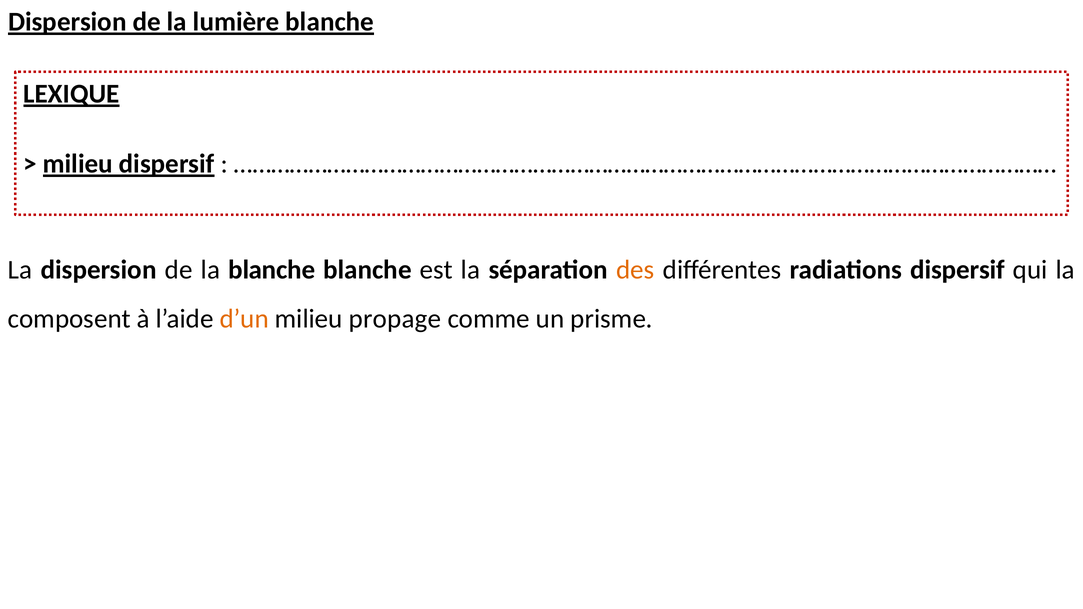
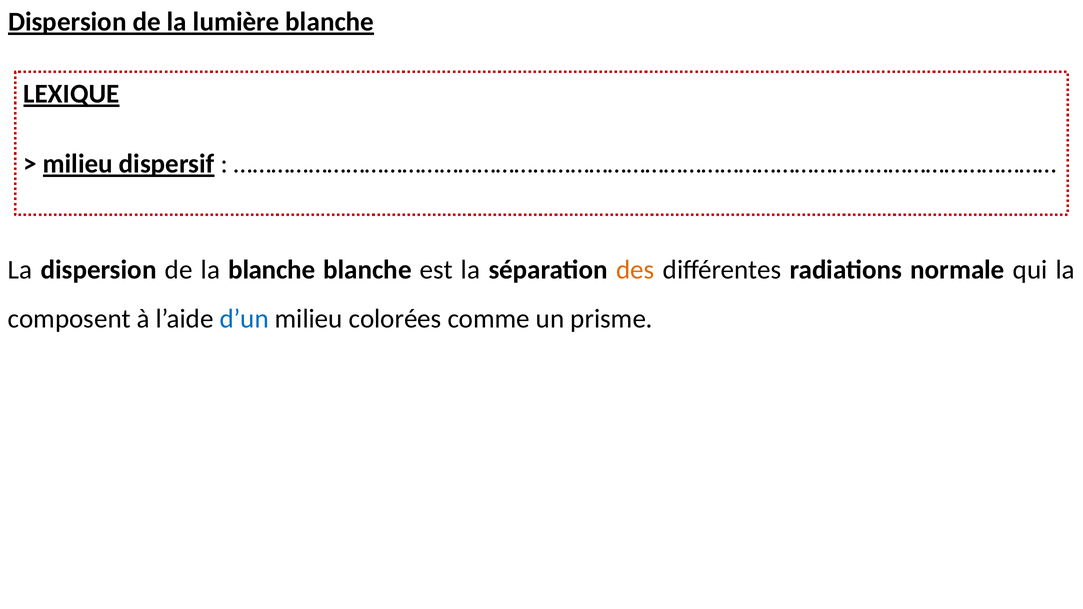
radiations dispersif: dispersif -> normale (957, 270)
d’un colour: orange -> blue (244, 319)
propage: propage -> colorées (395, 319)
